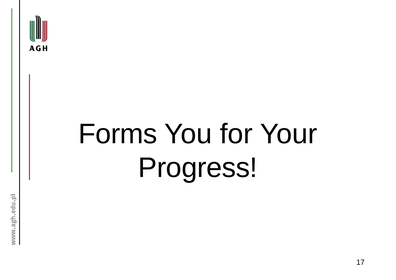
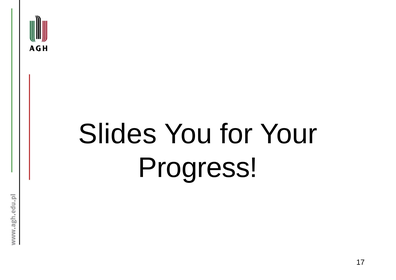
Forms: Forms -> Slides (118, 134)
